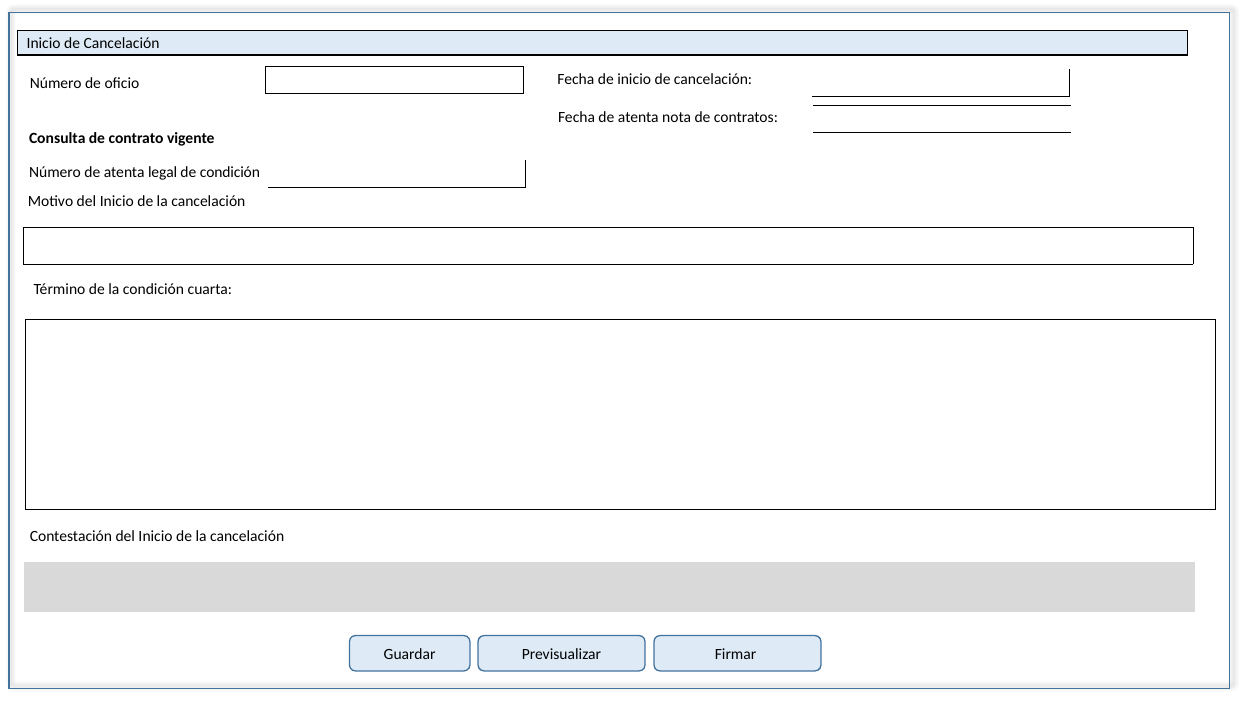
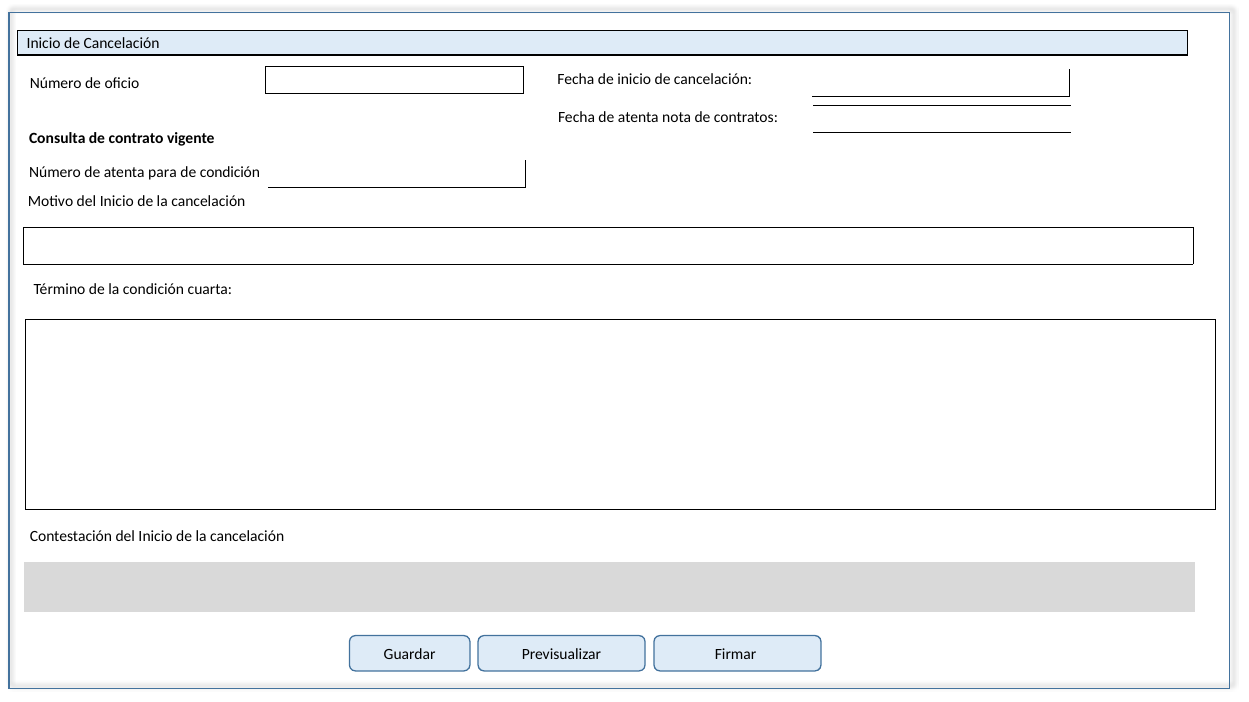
legal: legal -> para (162, 173)
